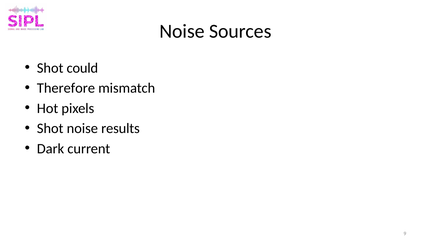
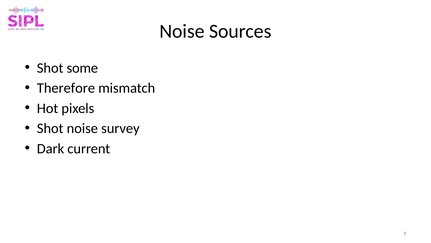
could: could -> some (82, 68)
results: results -> survey (120, 128)
